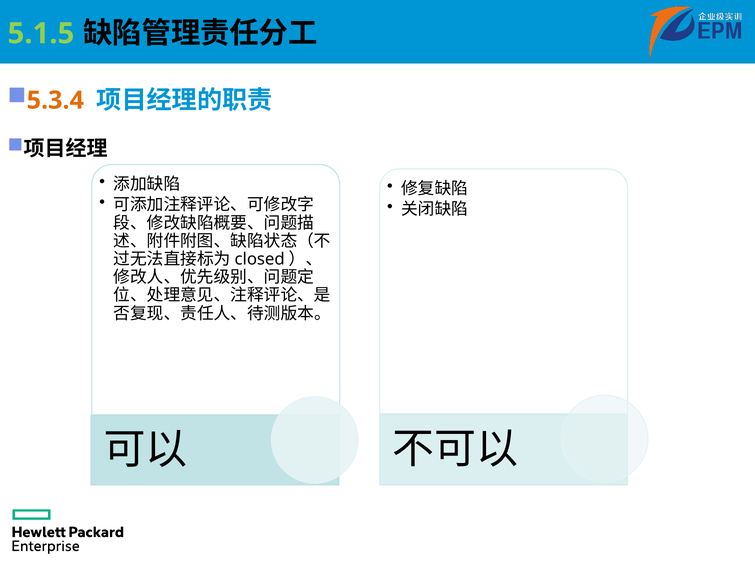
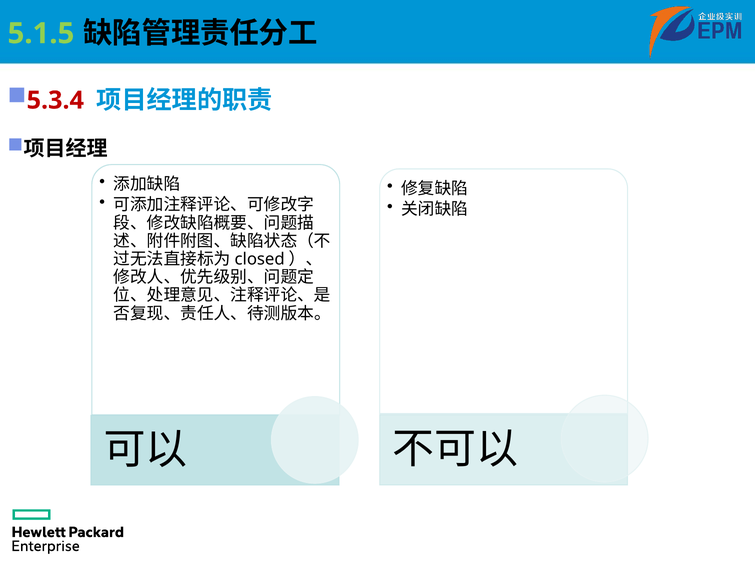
5.3.4 colour: orange -> red (55, 100)
